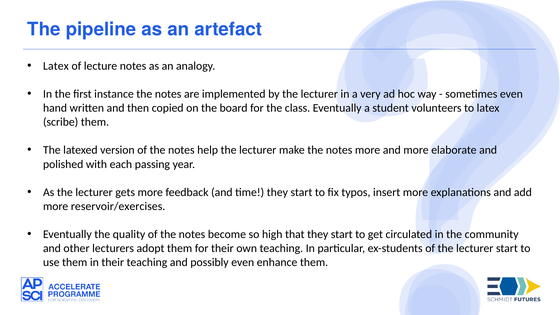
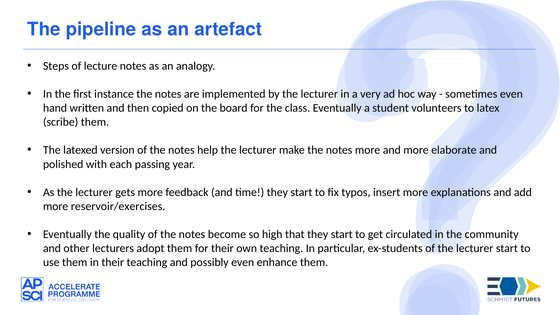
Latex: Latex -> Steps (56, 66)
